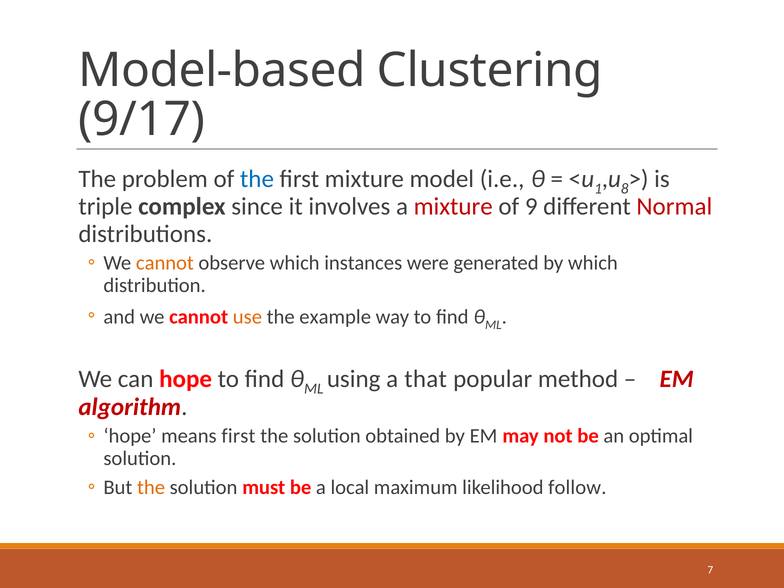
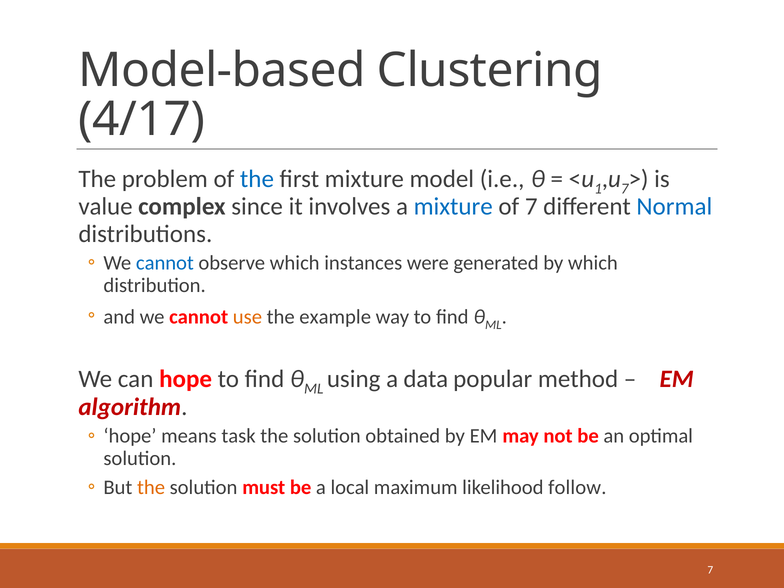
9/17: 9/17 -> 4/17 (142, 119)
8: 8 -> 7 (625, 189)
triple: triple -> value (105, 207)
mixture colour: red -> blue (453, 207)
of 9: 9 -> 7 (531, 207)
Normal colour: red -> blue (674, 207)
cannot colour: orange -> blue (165, 263)
that: that -> data (426, 379)
means first: first -> task (239, 436)
